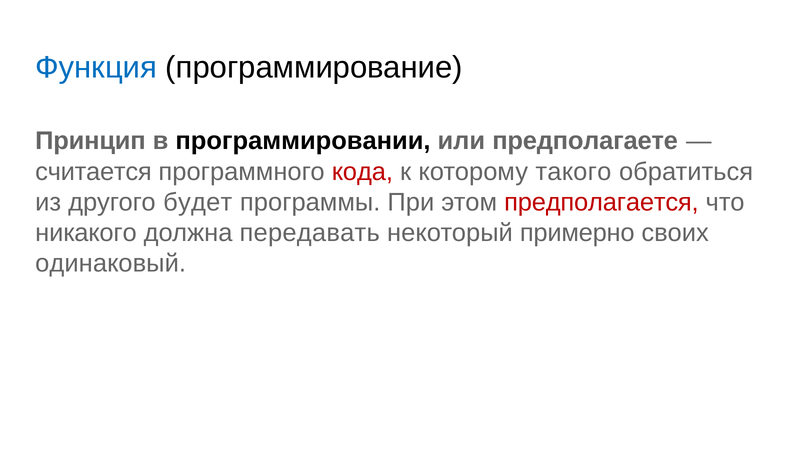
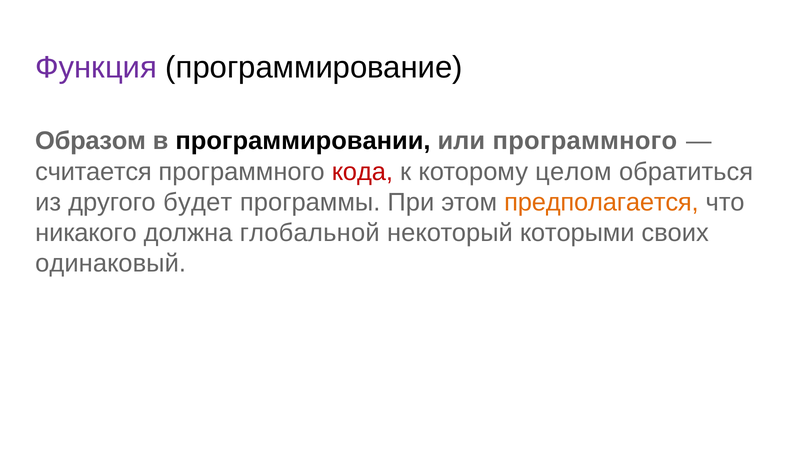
Функция colour: blue -> purple (96, 68)
Принцип: Принцип -> Образом (91, 141)
или предполагаете: предполагаете -> программного (585, 141)
такого: такого -> целом (573, 172)
предполагается colour: red -> orange (601, 202)
передавать: передавать -> глобальной (310, 233)
примерно: примерно -> которыми (577, 233)
